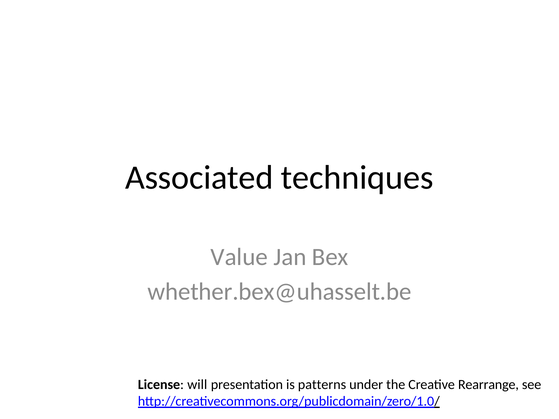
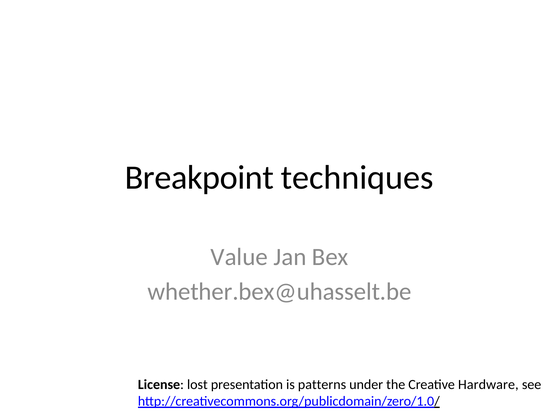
Associated: Associated -> Breakpoint (199, 178)
will: will -> lost (197, 385)
Rearrange: Rearrange -> Hardware (488, 385)
